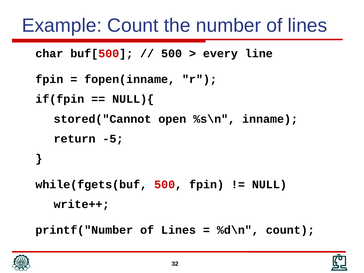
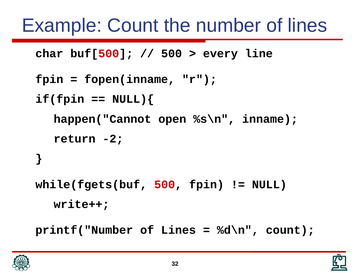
stored("Cannot: stored("Cannot -> happen("Cannot (102, 119)
-5: -5 -> -2 (113, 139)
